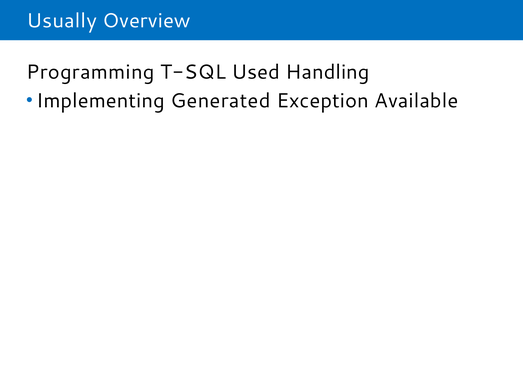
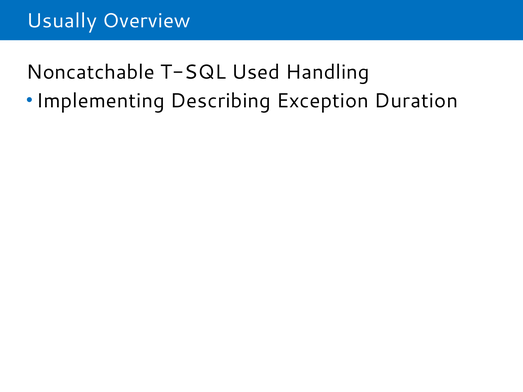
Programming: Programming -> Noncatchable (91, 72)
Generated: Generated -> Describing (221, 101)
Available: Available -> Duration (416, 101)
